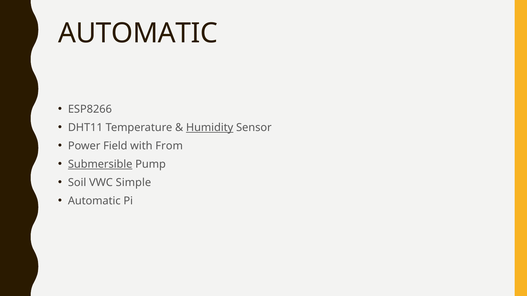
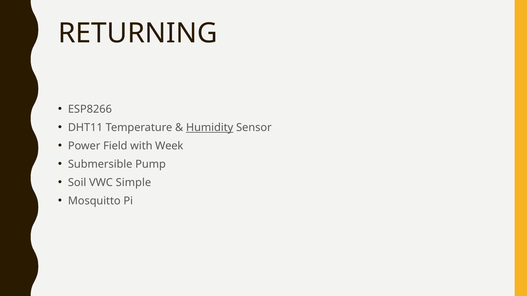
AUTOMATIC: AUTOMATIC -> RETURNING (138, 33)
From: From -> Week (169, 146)
Submersible underline: present -> none (100, 164)
Automatic: Automatic -> Mosquitto (94, 201)
